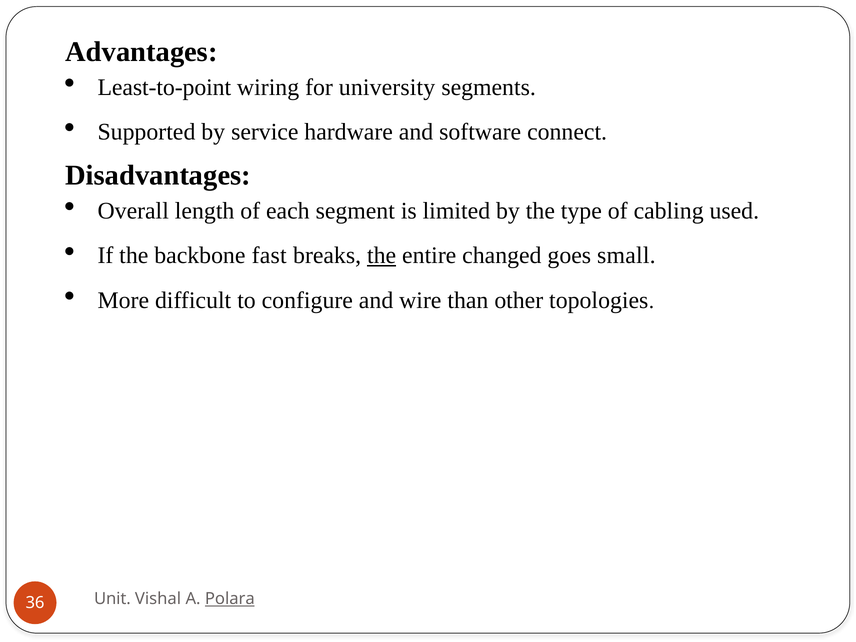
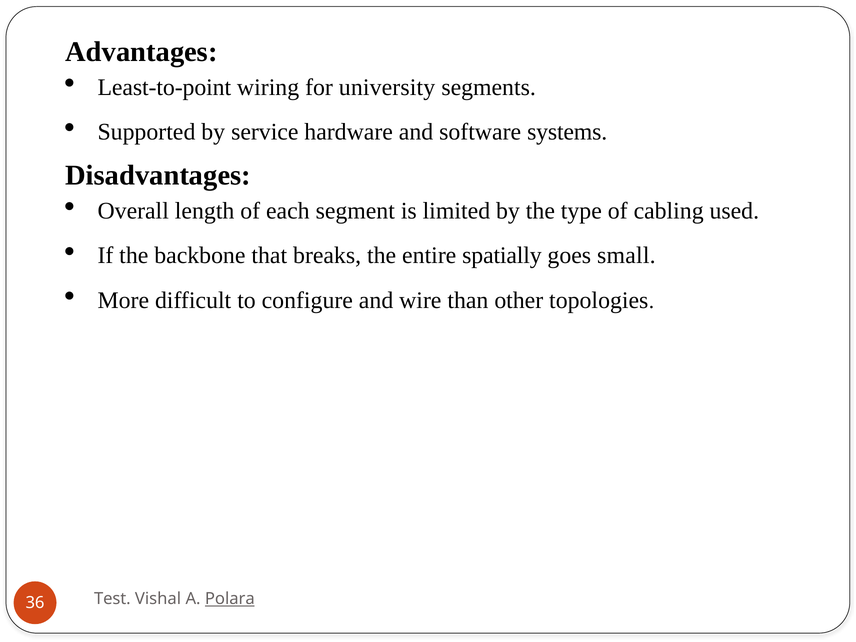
connect: connect -> systems (567, 132)
fast: fast -> that (269, 256)
the underline: present -> none (382, 256)
changed: changed -> spatially (502, 256)
Unit: Unit -> Test (112, 599)
